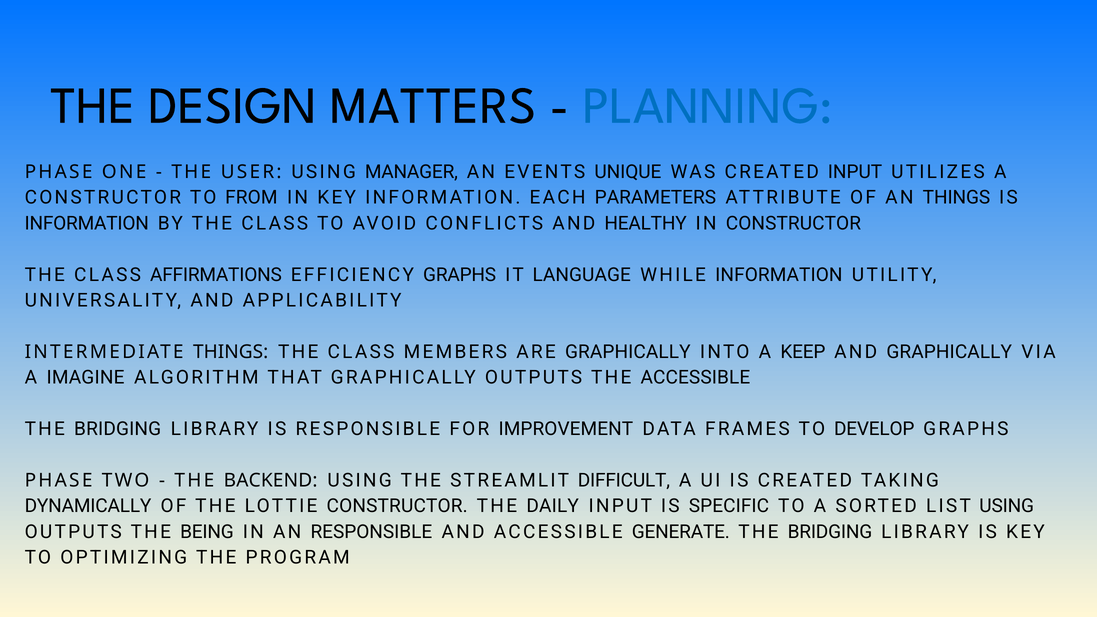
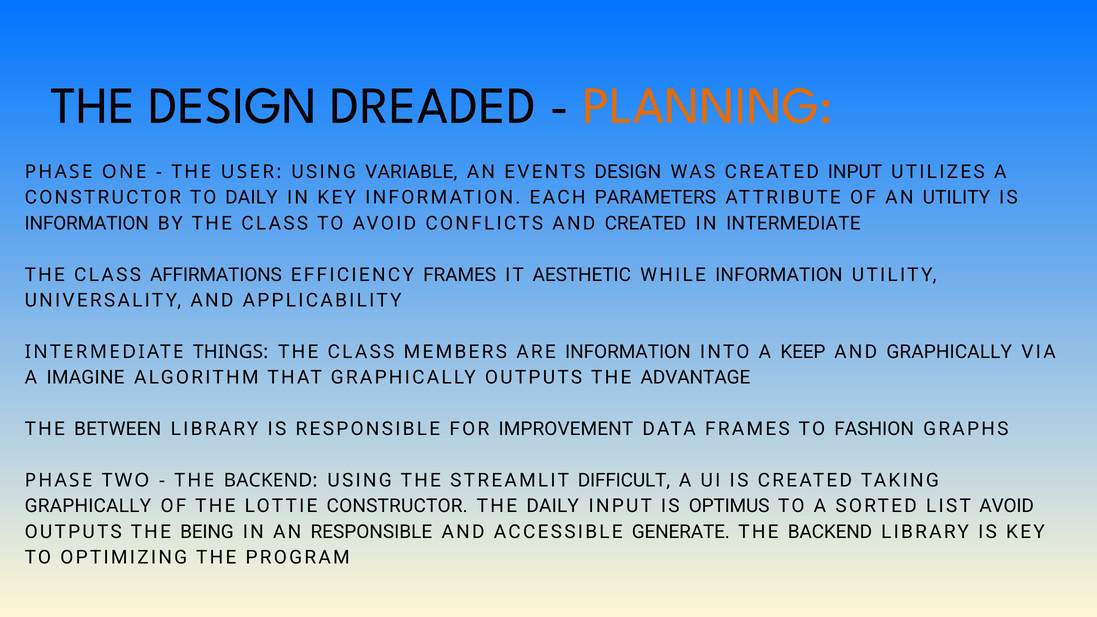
MATTERS: MATTERS -> DREADED (433, 106)
PLANNING colour: blue -> orange (707, 106)
MANAGER: MANAGER -> VARIABLE (411, 172)
EVENTS UNIQUE: UNIQUE -> DESIGN (628, 172)
TO FROM: FROM -> DAILY (251, 198)
AN THINGS: THINGS -> UTILITY (956, 198)
AND HEALTHY: HEALTHY -> CREATED (646, 223)
IN CONSTRUCTOR: CONSTRUCTOR -> INTERMEDIATE (793, 223)
EFFICIENCY GRAPHS: GRAPHS -> FRAMES (460, 275)
LANGUAGE: LANGUAGE -> AESTHETIC (582, 275)
ARE GRAPHICALLY: GRAPHICALLY -> INFORMATION (628, 352)
THE ACCESSIBLE: ACCESSIBLE -> ADVANTAGE (695, 378)
BRIDGING: BRIDGING -> BETWEEN (118, 429)
DEVELOP: DEVELOP -> FASHION (874, 429)
DYNAMICALLY: DYNAMICALLY -> GRAPHICALLY (88, 506)
SPECIFIC: SPECIFIC -> OPTIMUS (729, 506)
LIST USING: USING -> AVOID (1007, 506)
BRIDGING: BRIDGING -> BACKEND (830, 532)
